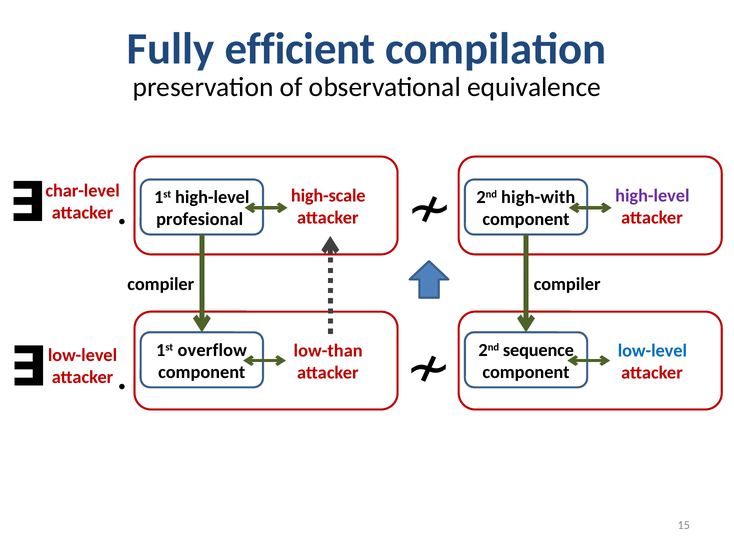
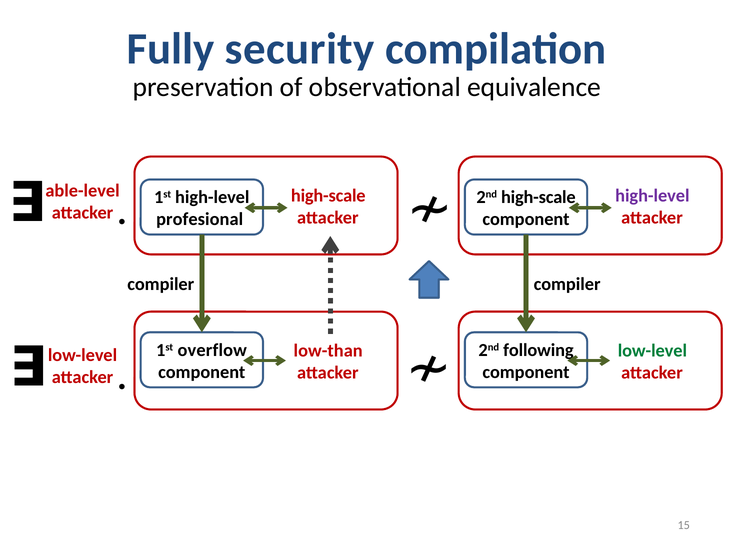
efficient: efficient -> security (300, 49)
char-level: char-level -> able-level (83, 191)
2nd high-with: high-with -> high-scale (538, 197)
sequence: sequence -> following (538, 350)
low-level colour: blue -> green (652, 351)
